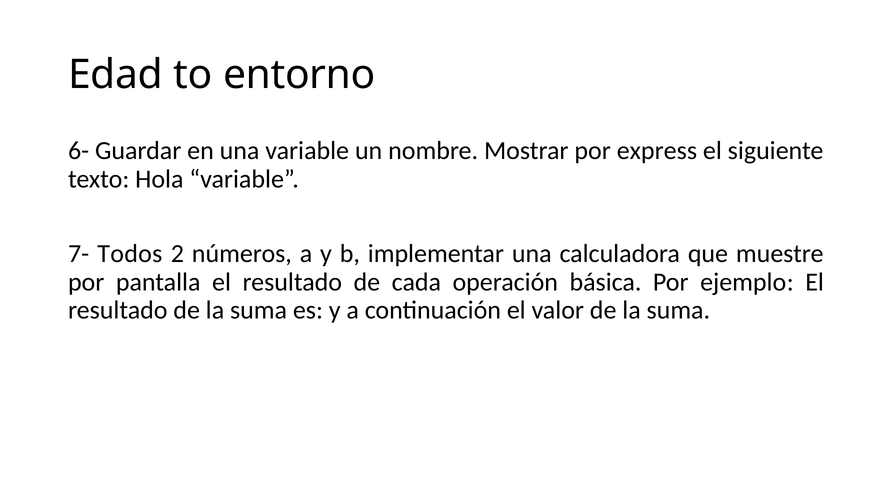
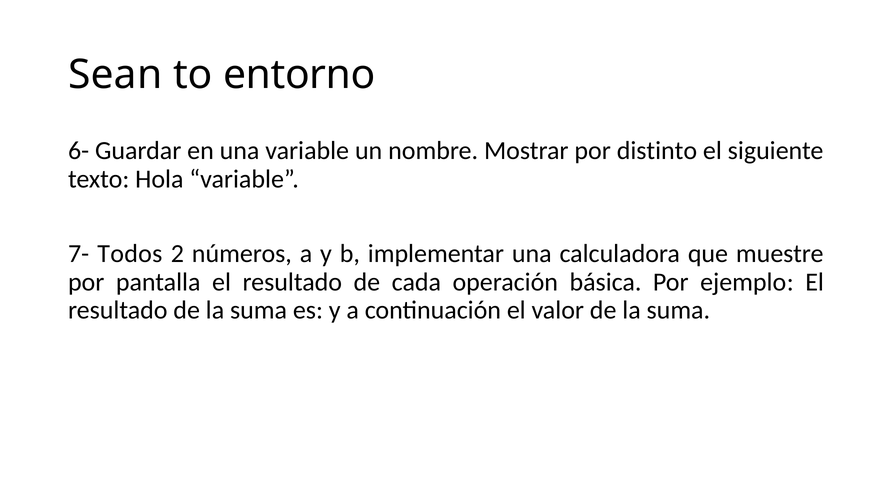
Edad: Edad -> Sean (115, 75)
express: express -> distinto (657, 151)
